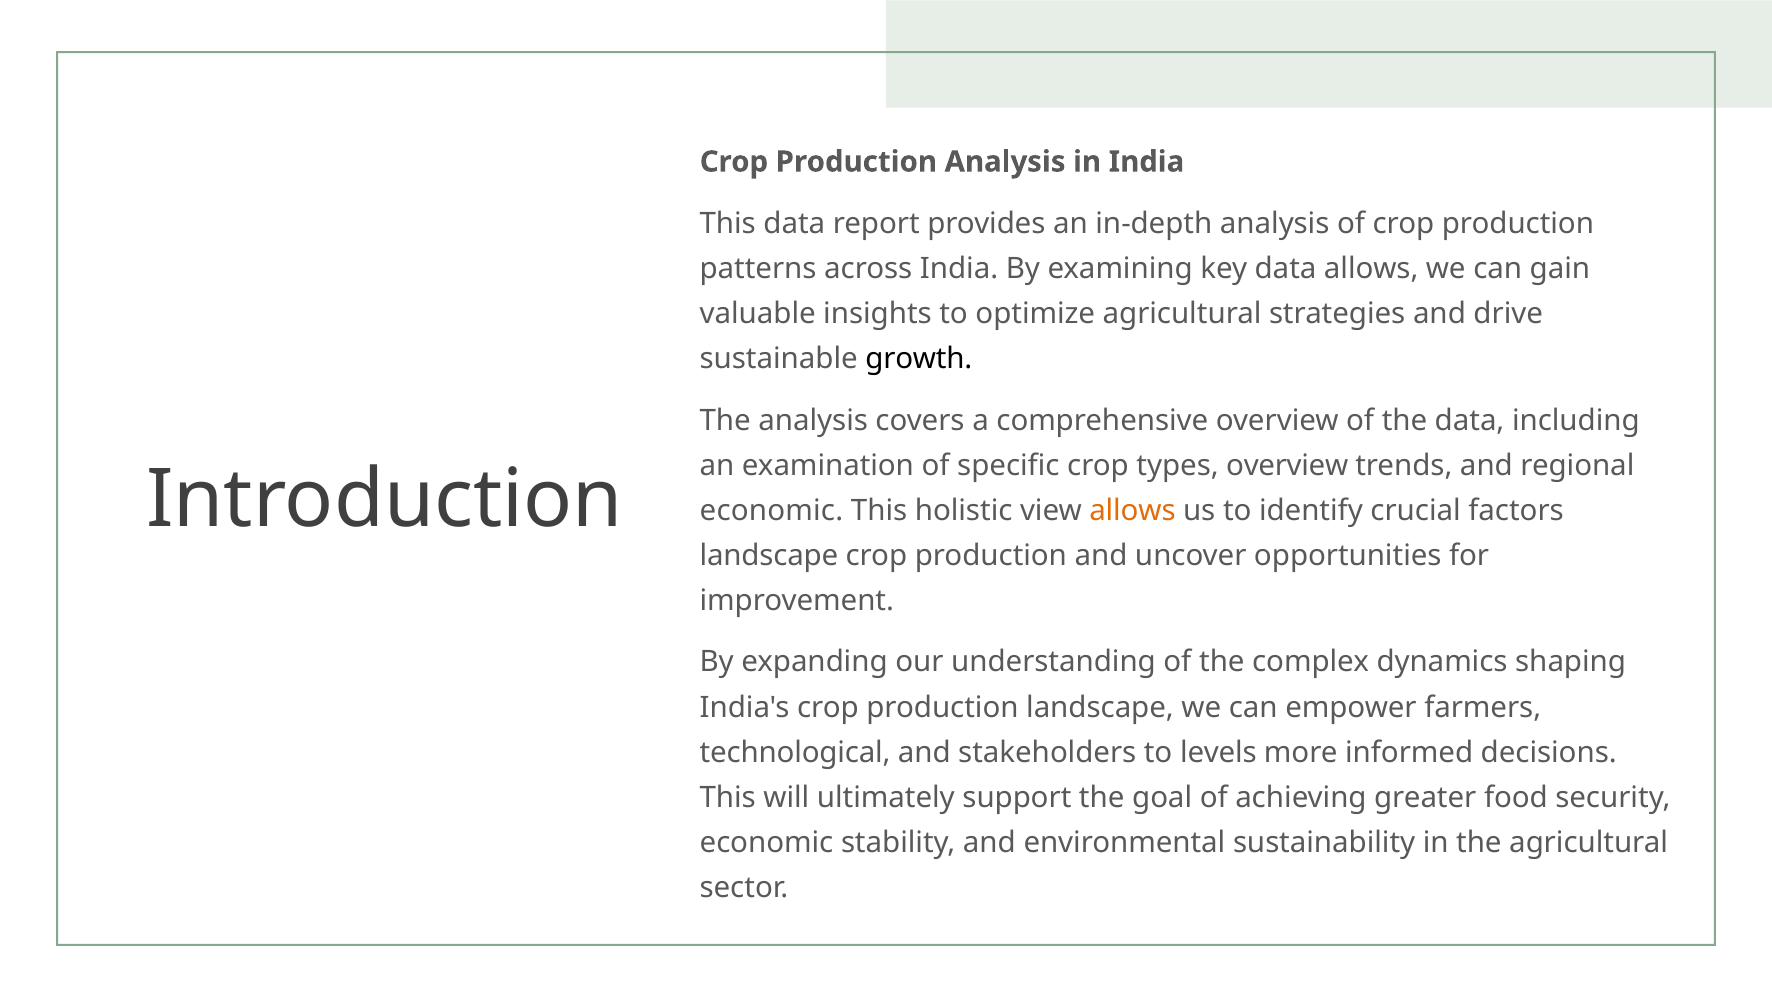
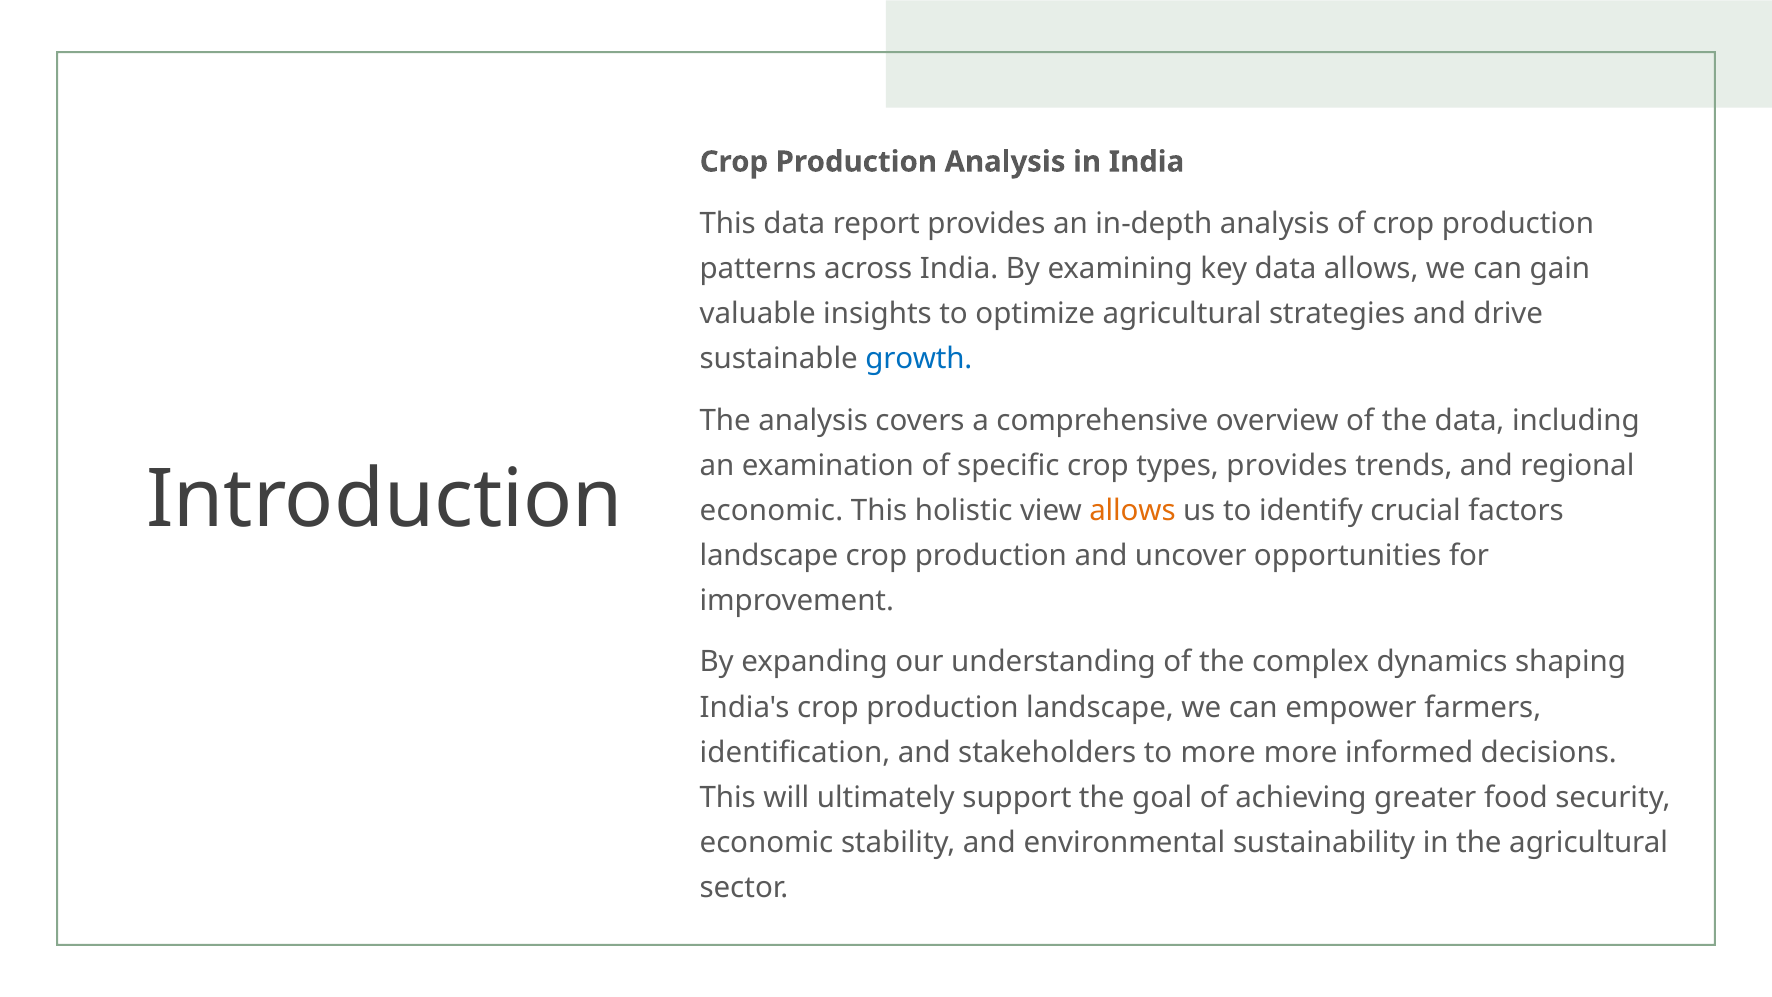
growth colour: black -> blue (919, 359)
types overview: overview -> provides (1287, 465)
technological: technological -> identification (795, 752)
to levels: levels -> more (1218, 752)
